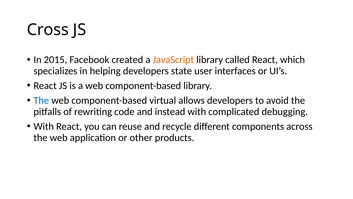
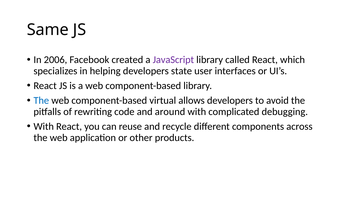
Cross: Cross -> Same (48, 30)
2015: 2015 -> 2006 (56, 60)
JavaScript colour: orange -> purple (173, 60)
instead: instead -> around (170, 111)
